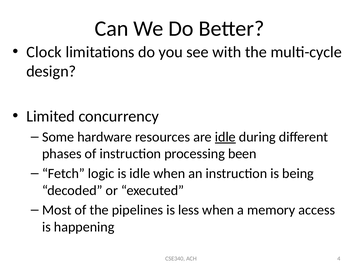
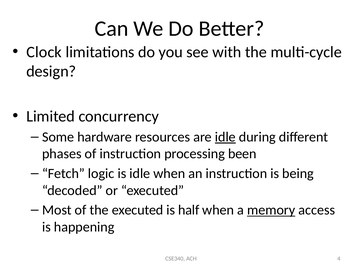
the pipelines: pipelines -> executed (138, 210)
less: less -> half (189, 210)
memory underline: none -> present (271, 210)
